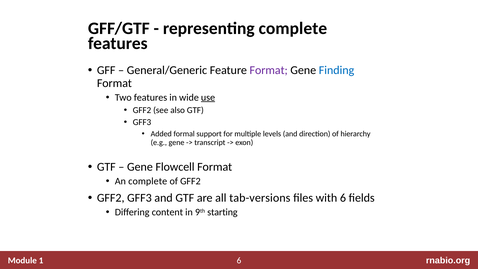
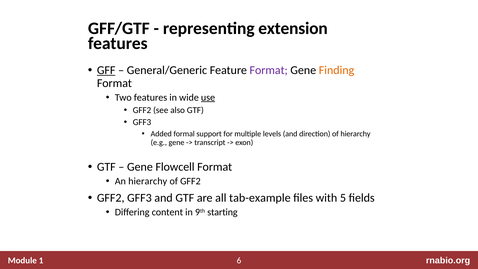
representing complete: complete -> extension (293, 28)
GFF underline: none -> present (106, 70)
Finding colour: blue -> orange (337, 70)
An complete: complete -> hierarchy (148, 181)
tab-versions: tab-versions -> tab-example (260, 198)
with 6: 6 -> 5 (343, 198)
